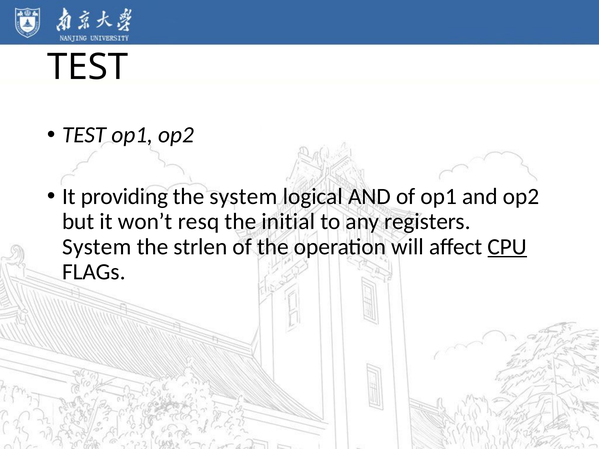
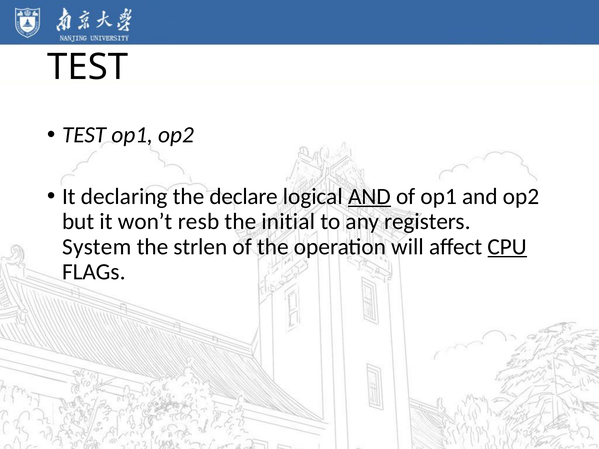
providing: providing -> declaring (124, 196)
the system: system -> declare (244, 196)
AND underline: none -> present (369, 196)
resq: resq -> resb (198, 222)
